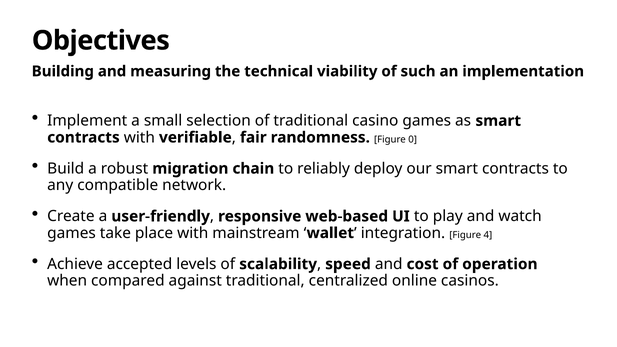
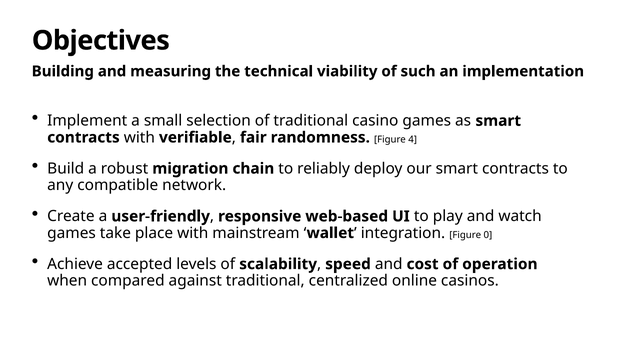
0: 0 -> 4 (413, 139)
4: 4 -> 0 (488, 235)
